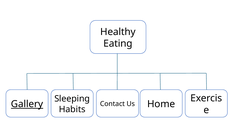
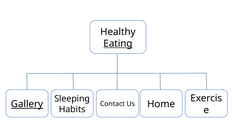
Eating underline: none -> present (118, 44)
